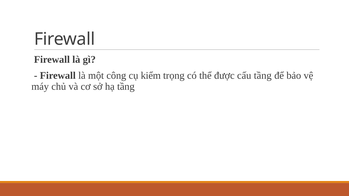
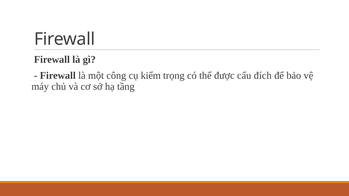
cấu tầng: tầng -> đích (263, 76)
